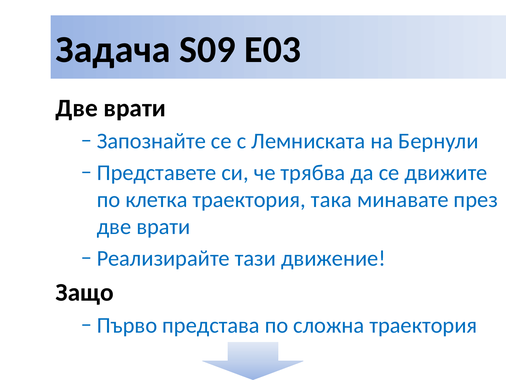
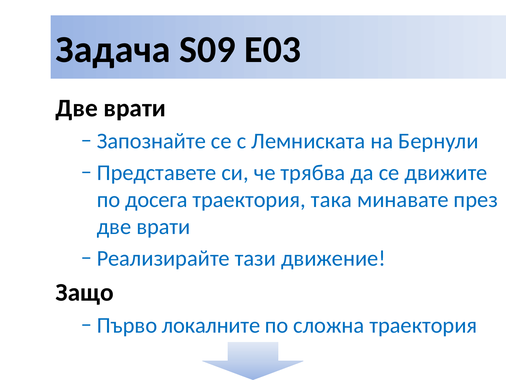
клетка: клетка -> досега (156, 200)
представа: представа -> локалните (211, 325)
